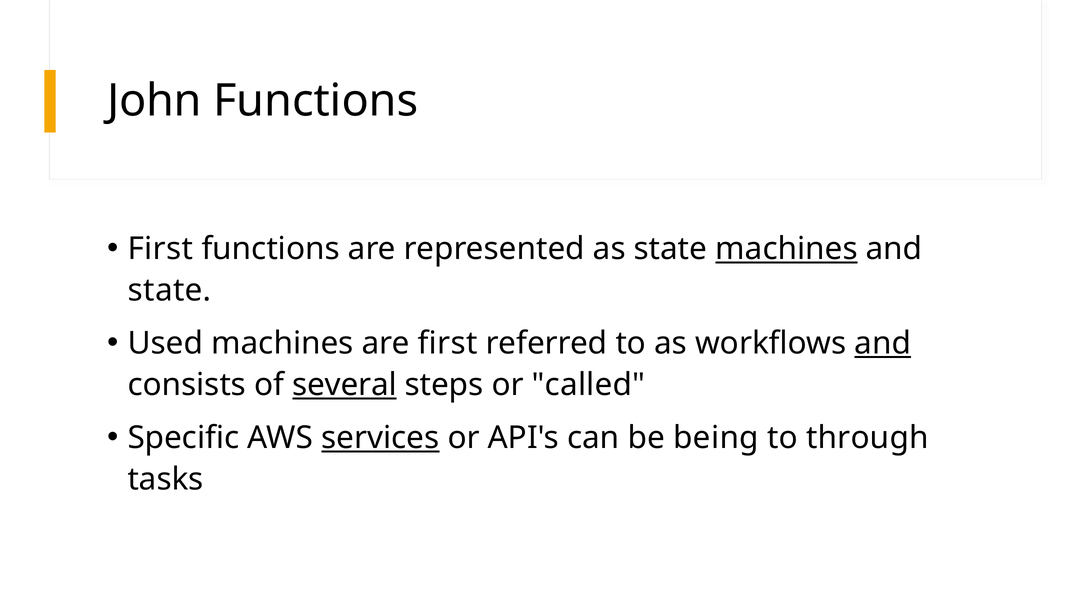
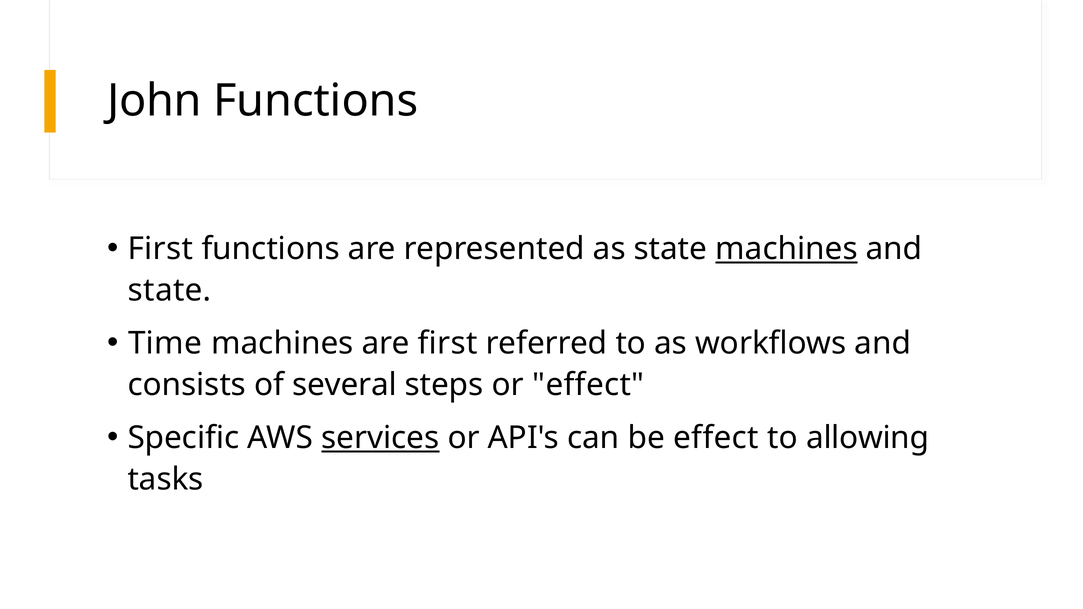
Used: Used -> Time (165, 344)
and underline: present -> none (883, 344)
several underline: present -> none (345, 385)
or called: called -> effect (588, 385)
be being: being -> effect (716, 438)
through: through -> allowing (868, 438)
